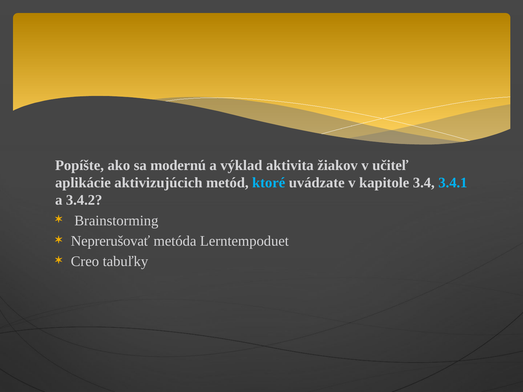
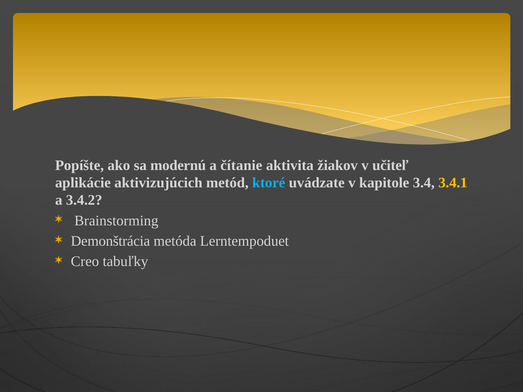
výklad: výklad -> čítanie (241, 165)
3.4.1 colour: light blue -> yellow (453, 183)
Neprerušovať: Neprerušovať -> Demonštrácia (110, 241)
